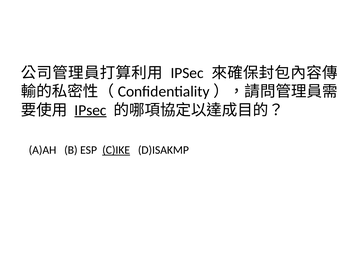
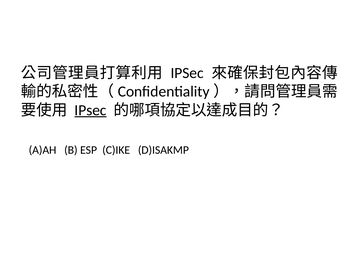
C)IKE underline: present -> none (116, 150)
